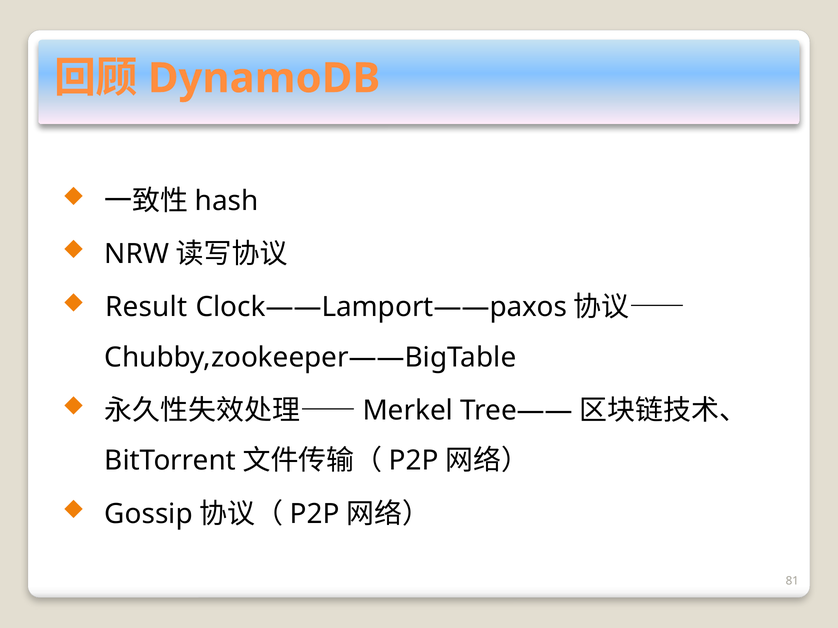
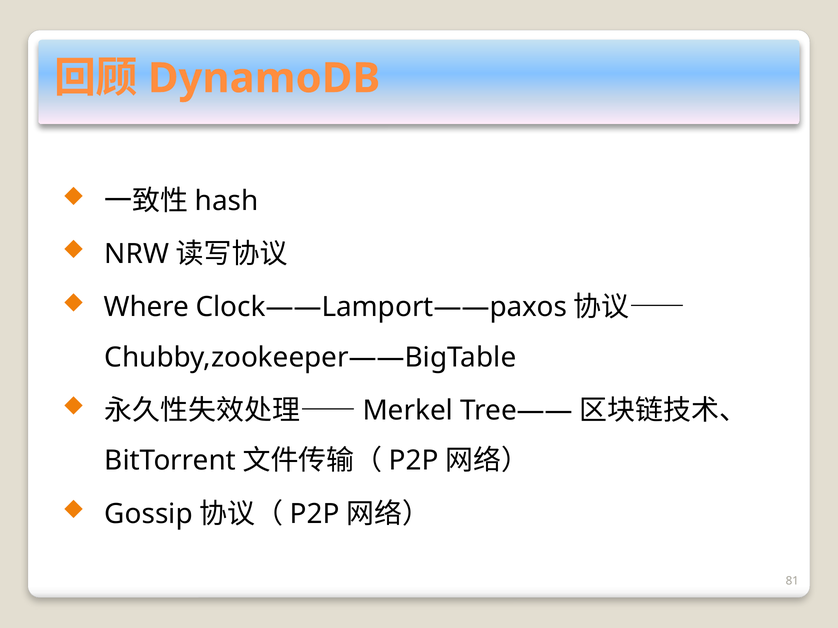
Result: Result -> Where (147, 307)
